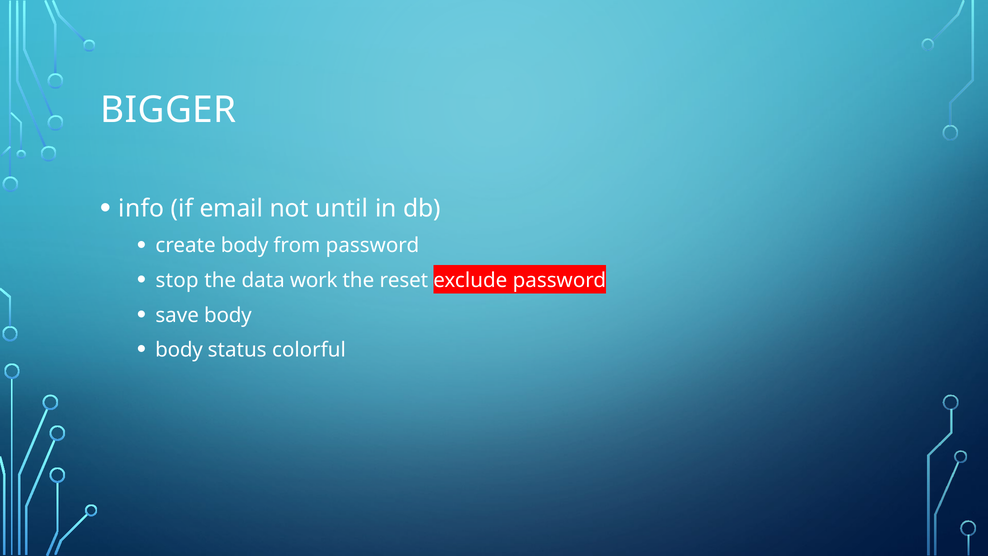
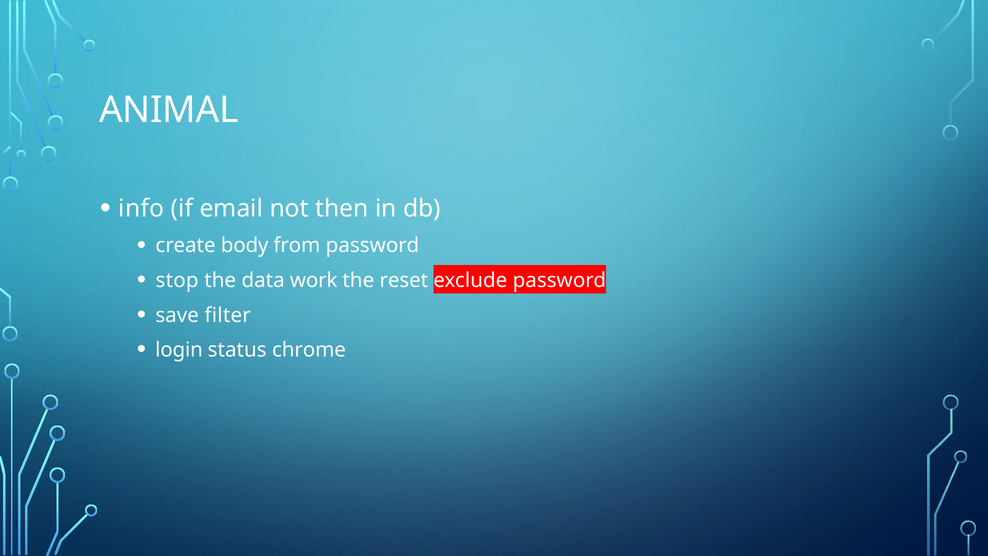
BIGGER: BIGGER -> ANIMAL (169, 110)
until: until -> then (342, 208)
save body: body -> filter (228, 315)
body: body -> login (179, 350)
colorful: colorful -> chrome (309, 350)
